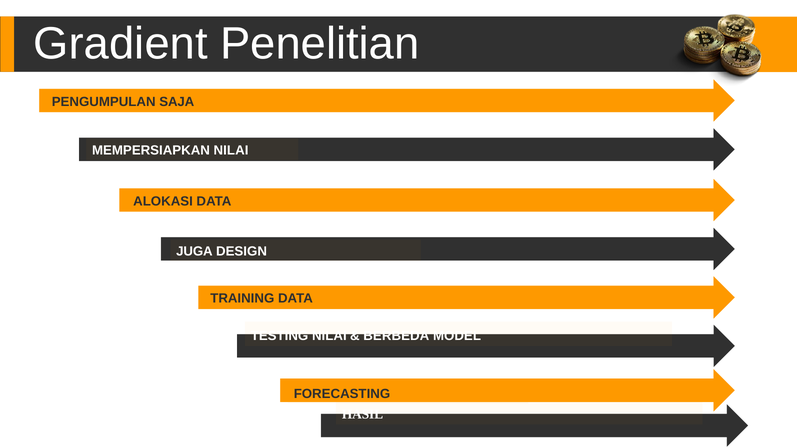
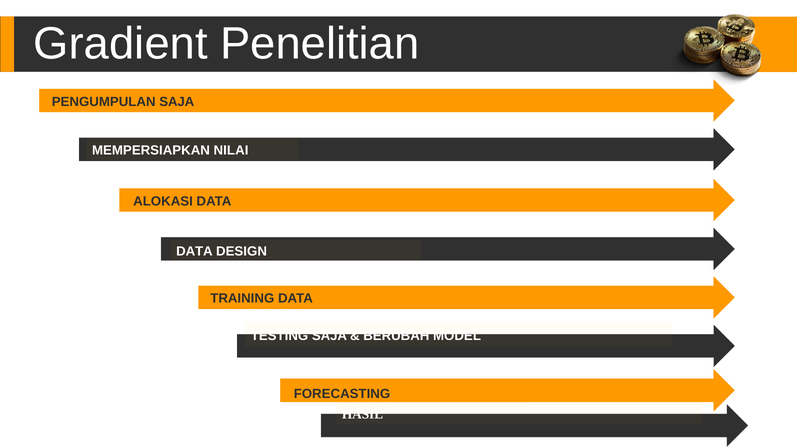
JUGA: JUGA -> DATA (194, 252)
TESTING NILAI: NILAI -> SAJA (329, 336)
BERBEDA: BERBEDA -> BERUBAH (396, 336)
